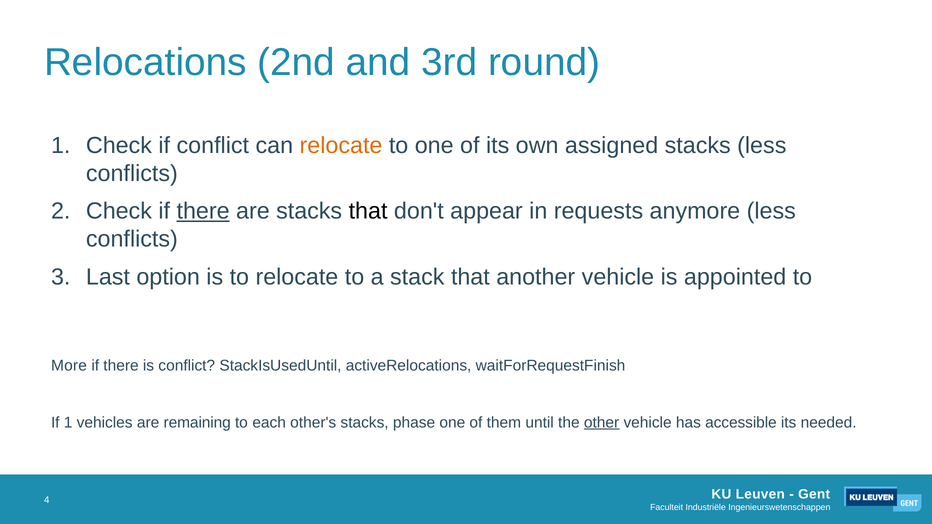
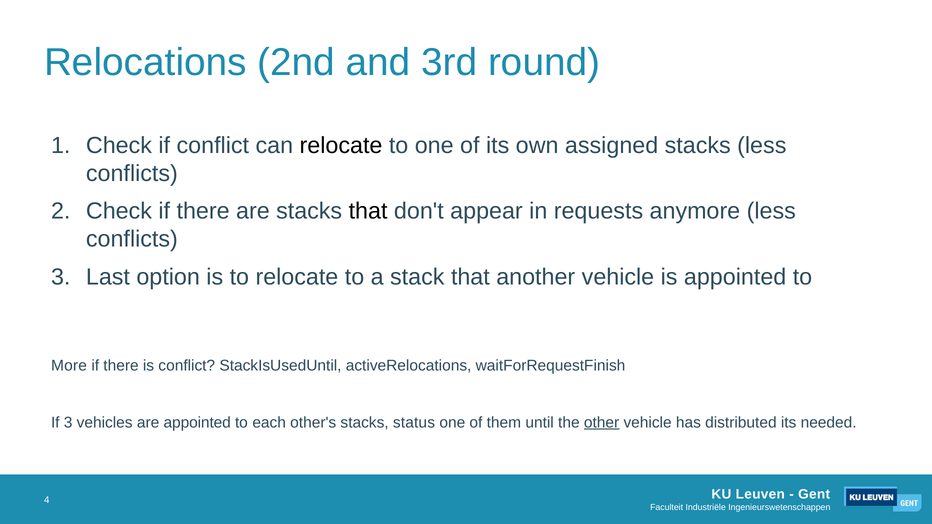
relocate colour: orange -> black (341, 146)
there underline: present -> none (203, 211)
If 1: 1 -> 3 (68, 423)
are remaining: remaining -> appointed (197, 423)
phase: phase -> status (414, 423)
accessible: accessible -> distributed (741, 423)
